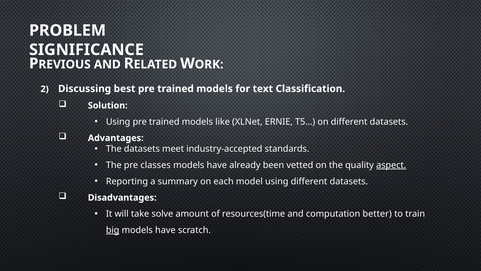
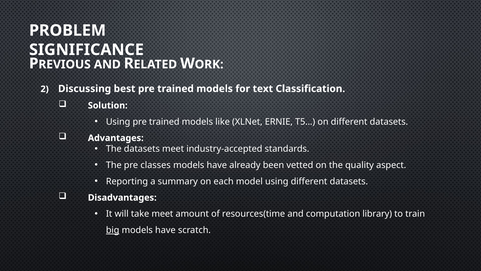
aspect underline: present -> none (391, 165)
take solve: solve -> meet (162, 214)
better: better -> library (377, 214)
